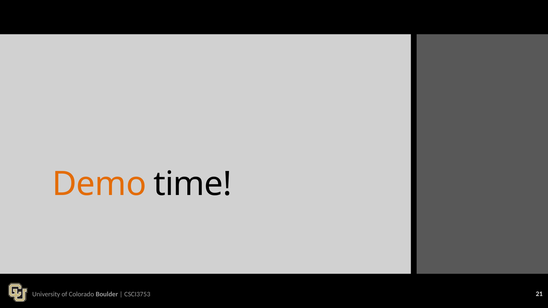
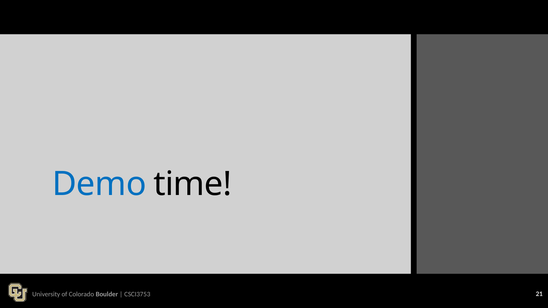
Demo colour: orange -> blue (99, 184)
